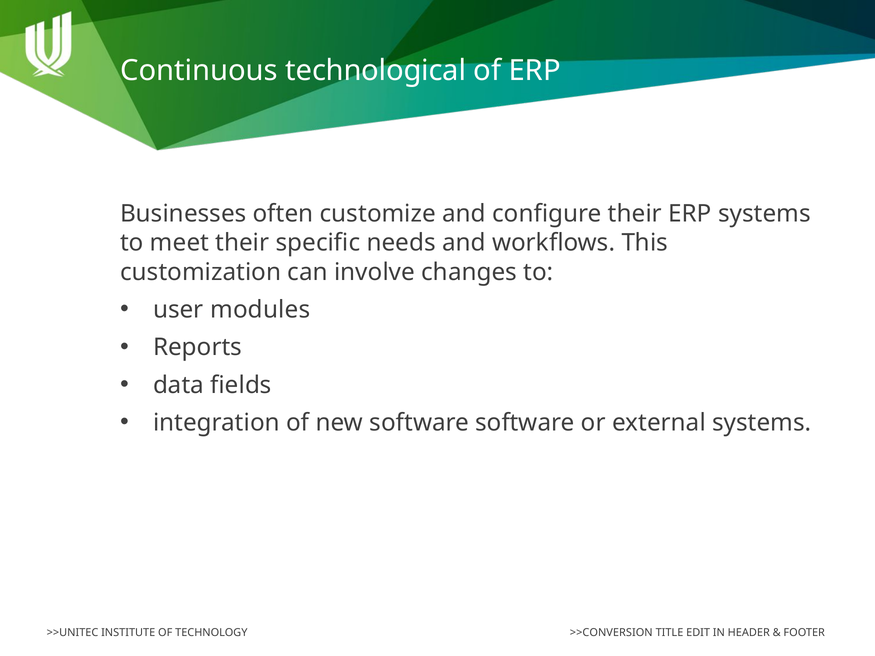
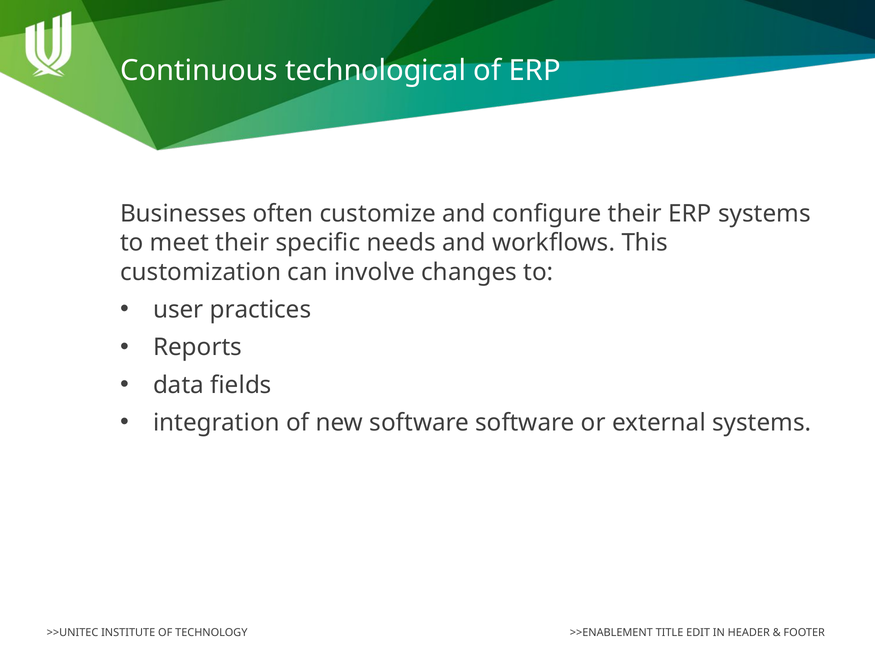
modules: modules -> practices (260, 310)
>>CONVERSION: >>CONVERSION -> >>ENABLEMENT (611, 633)
